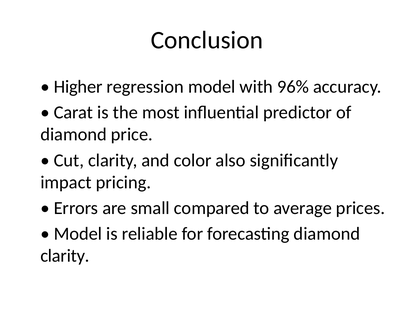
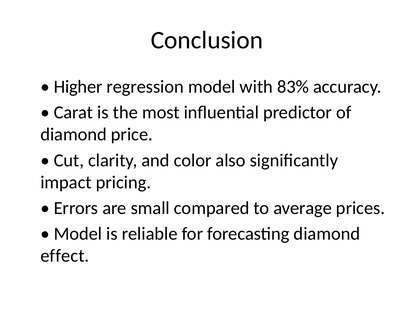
96%: 96% -> 83% (293, 87)
clarity: clarity -> effect (65, 256)
